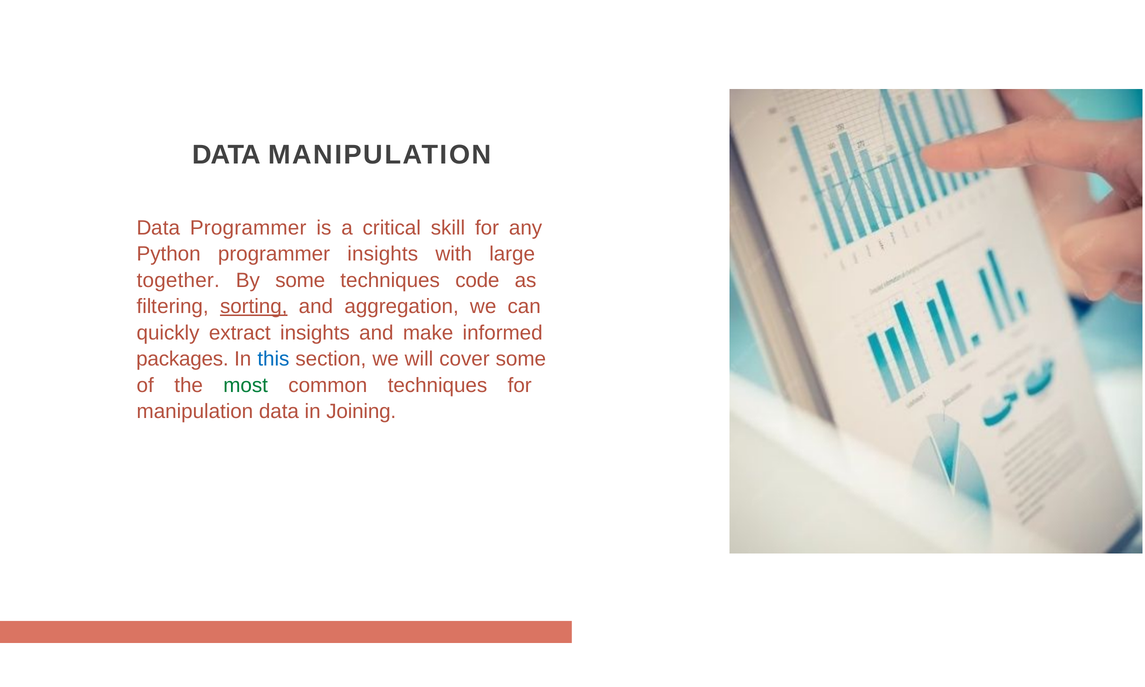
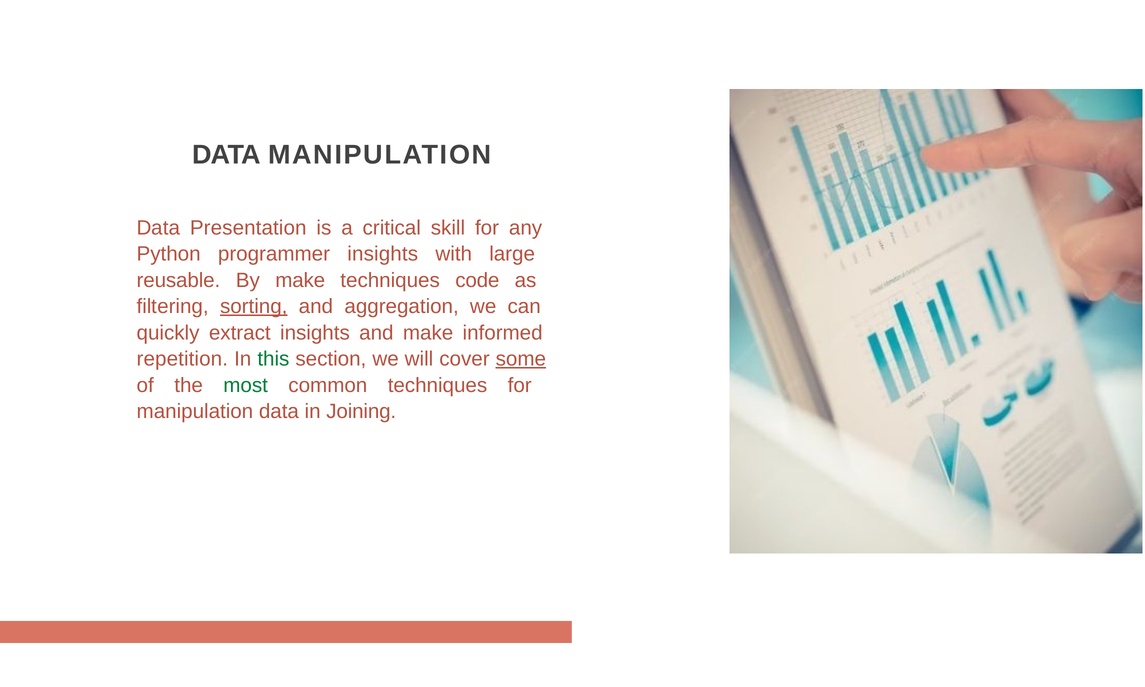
Data Programmer: Programmer -> Presentation (248, 228)
together: together -> reusable (178, 280)
By some: some -> make (300, 280)
packages: packages -> repetition (182, 359)
this colour: blue -> green (273, 359)
some underline: none -> present (521, 359)
